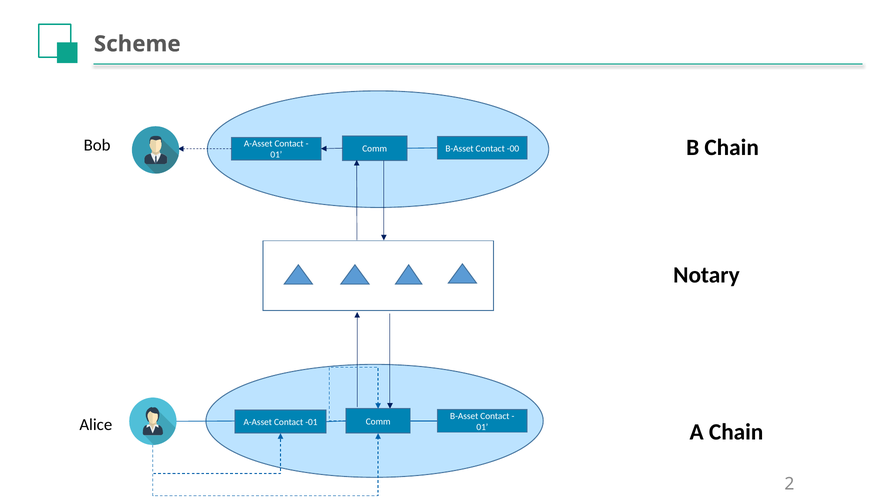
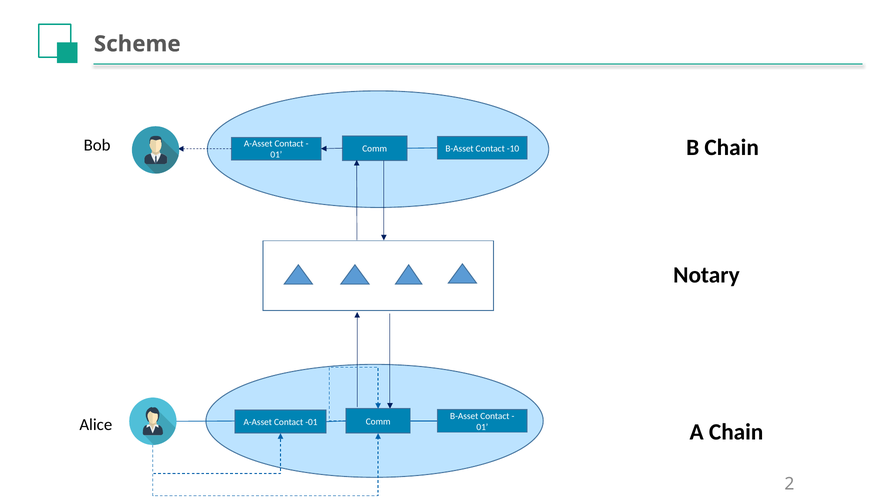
-00: -00 -> -10 (513, 148)
